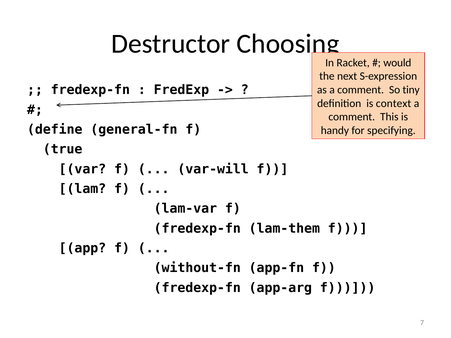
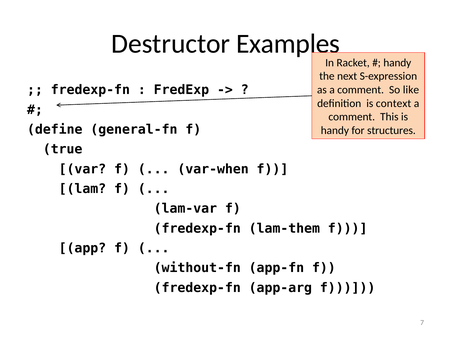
Choosing: Choosing -> Examples (288, 44)
would: would -> handy (397, 63)
tiny: tiny -> like (411, 90)
specifying: specifying -> structures (391, 130)
var-will: var-will -> var-when (213, 169)
